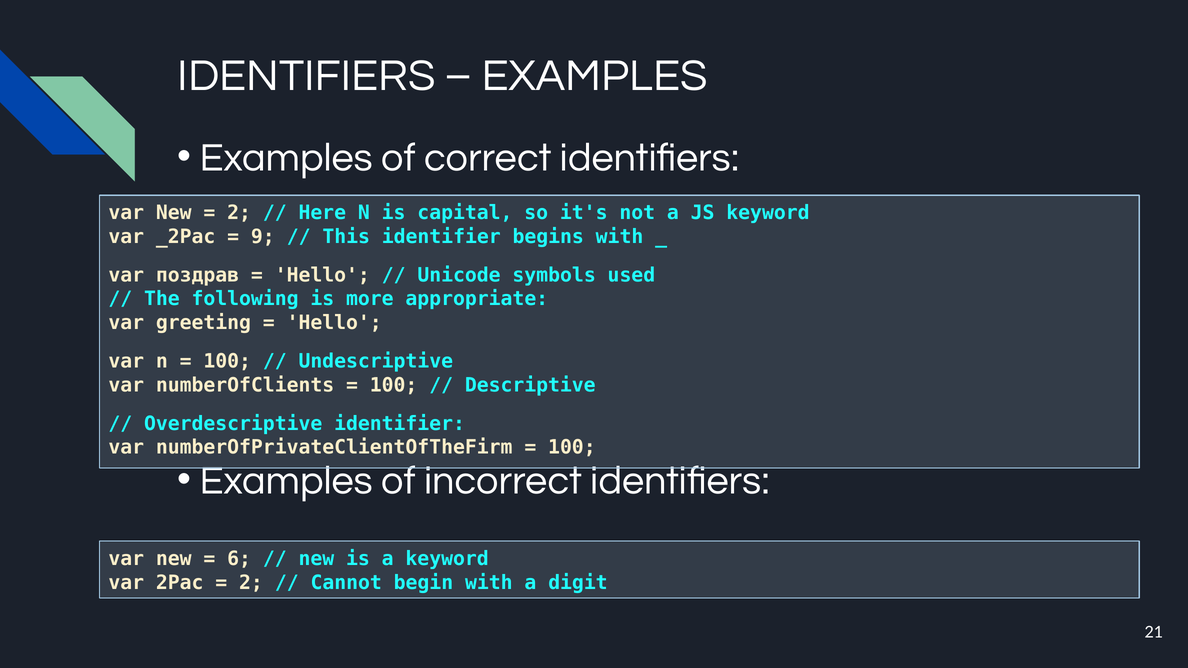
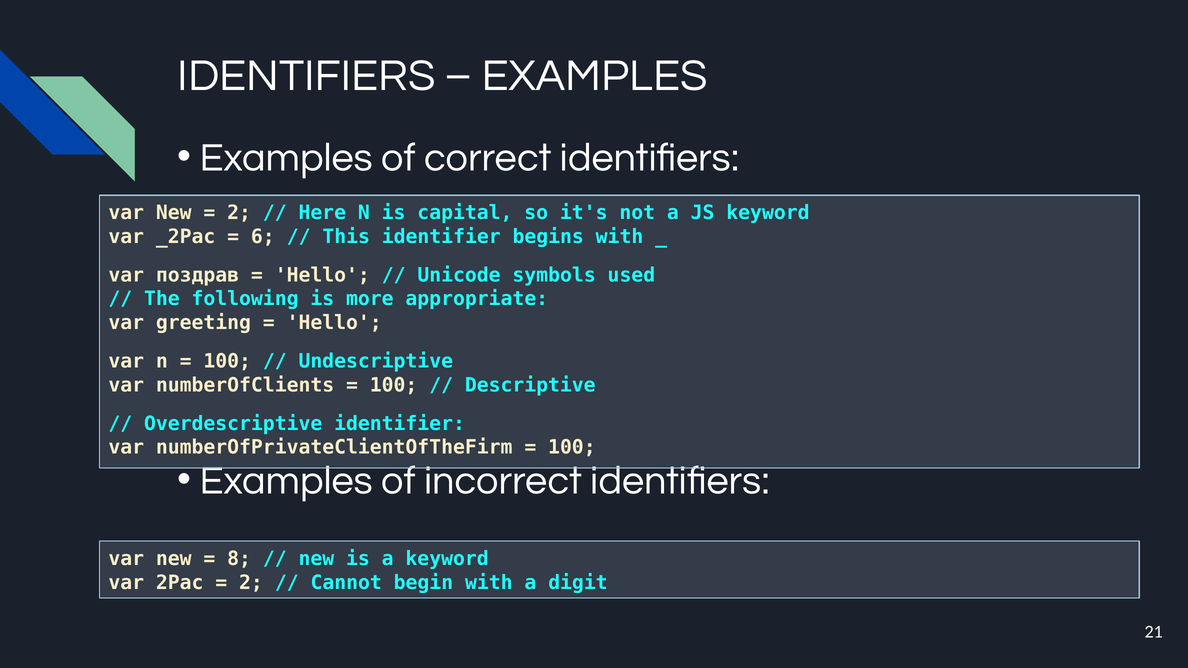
9: 9 -> 6 (263, 237)
6: 6 -> 8 (239, 559)
